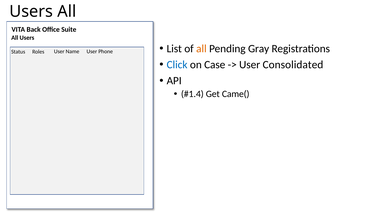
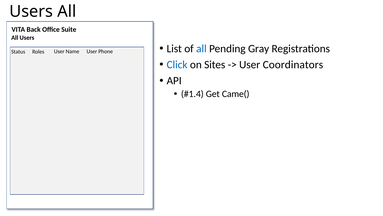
all colour: orange -> blue (201, 48)
Case: Case -> Sites (215, 65)
Consolidated: Consolidated -> Coordinators (293, 65)
